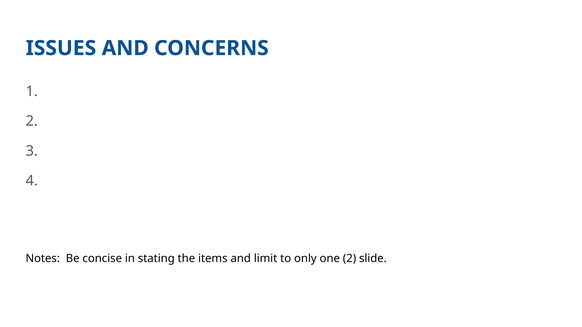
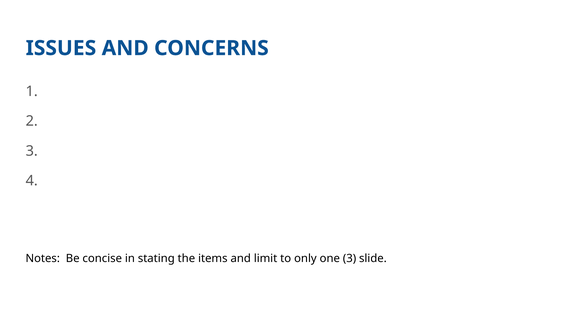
one 2: 2 -> 3 (350, 259)
